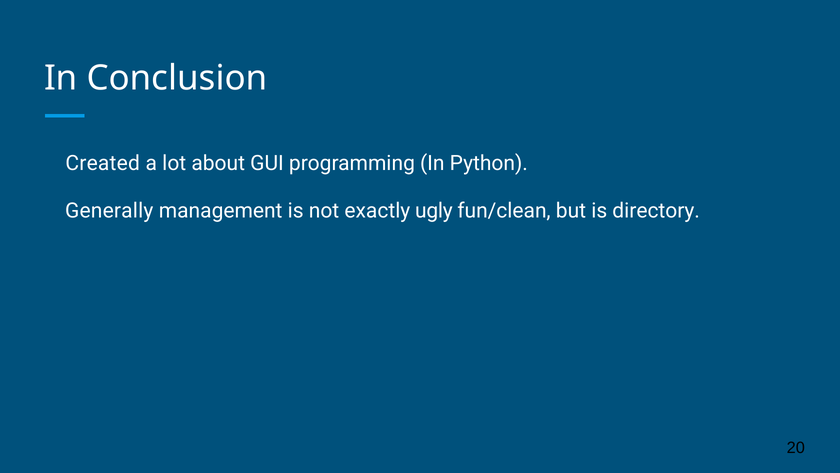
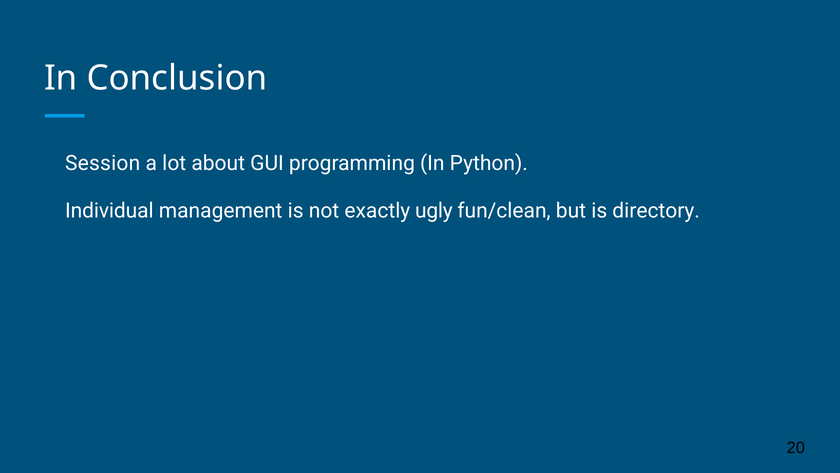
Created: Created -> Session (103, 163)
Generally: Generally -> Individual (109, 211)
